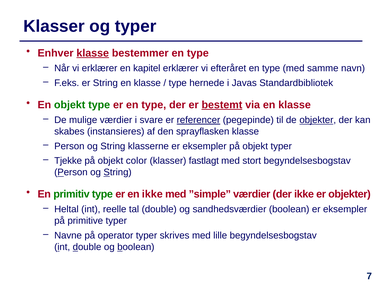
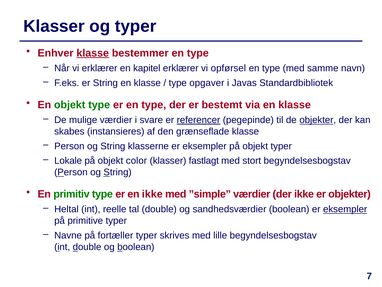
efteråret: efteråret -> opførsel (228, 68)
hernede: hernede -> opgaver (207, 83)
bestemt underline: present -> none (222, 105)
sprayflasken: sprayflasken -> grænseflade (203, 131)
Tjekke: Tjekke -> Lokale (68, 161)
eksempler underline: none -> present (345, 209)
operator: operator -> fortæller (115, 235)
